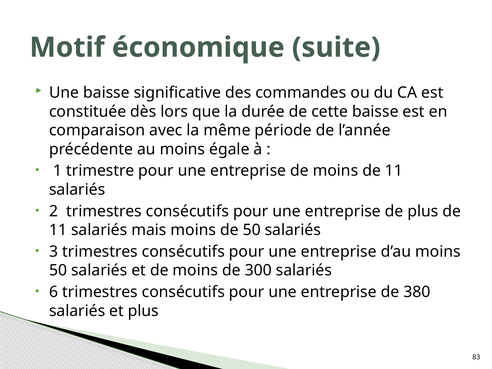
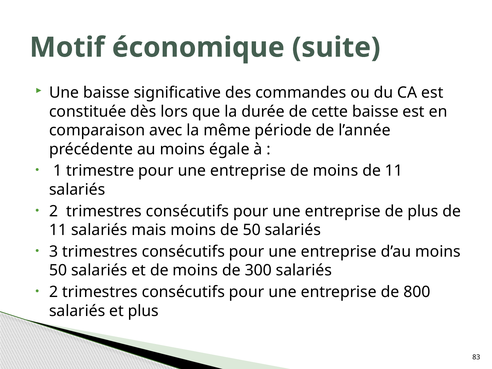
6: 6 -> 2 (54, 292)
380: 380 -> 800 (417, 292)
